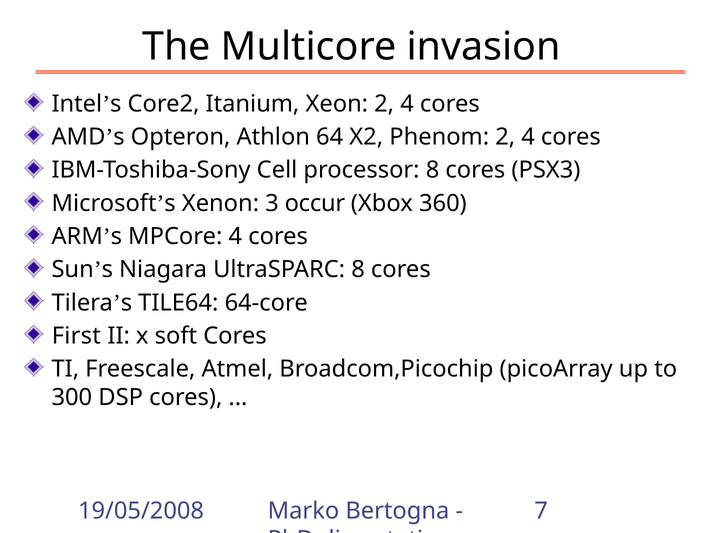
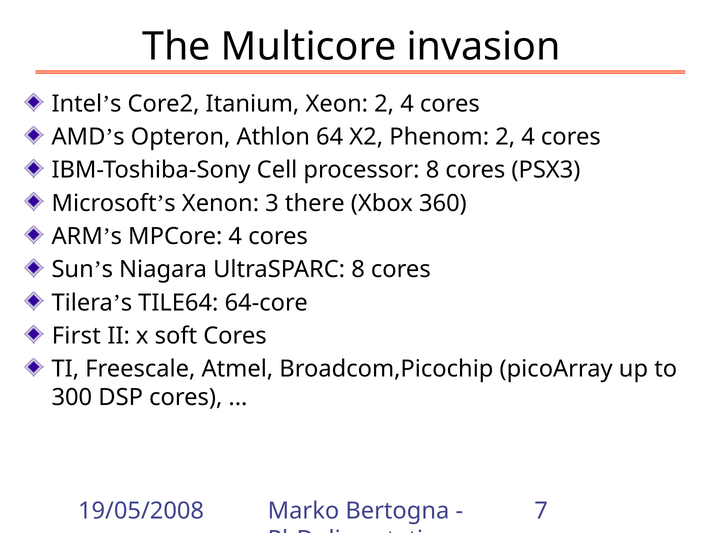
occur: occur -> there (315, 203)
